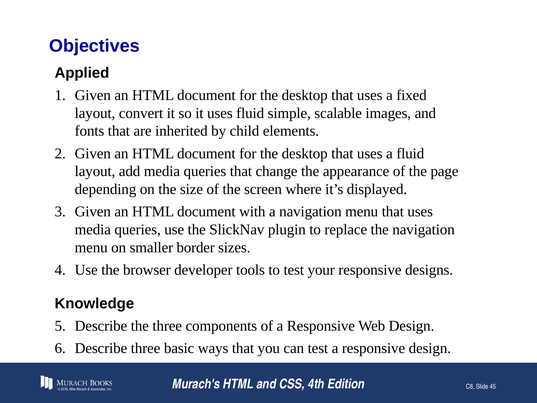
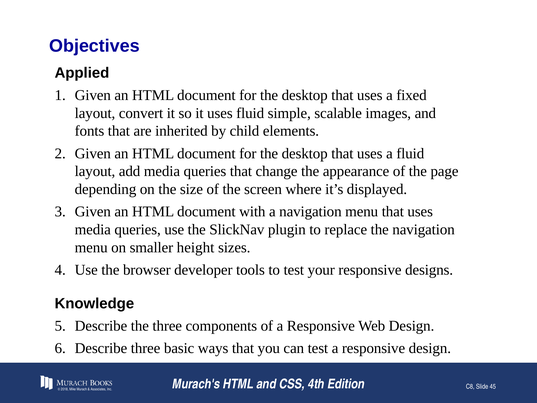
border: border -> height (196, 247)
